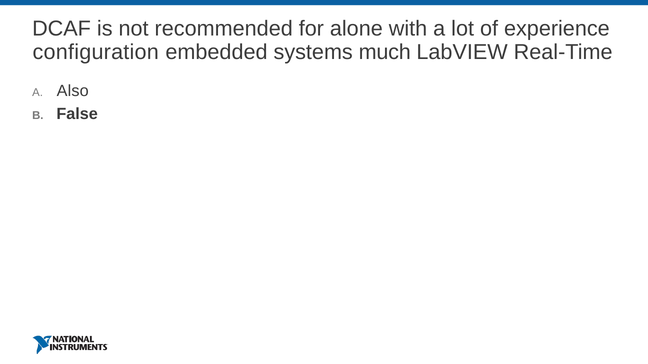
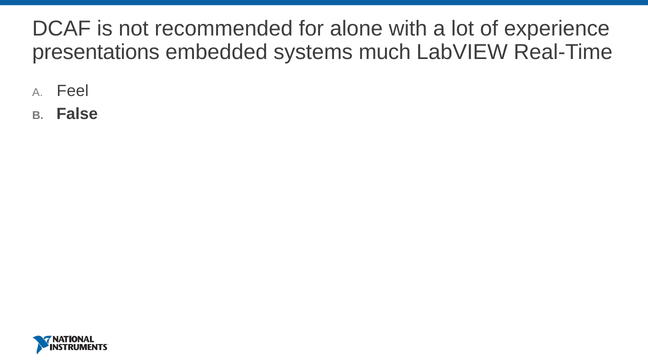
configuration: configuration -> presentations (96, 52)
Also: Also -> Feel (73, 91)
